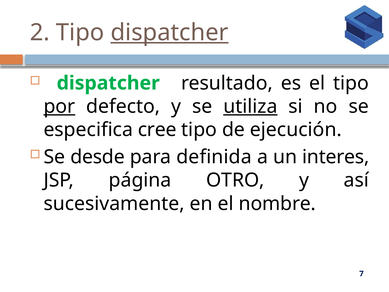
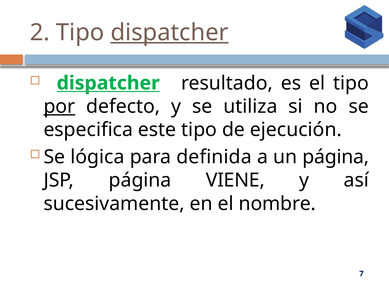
dispatcher underline: none -> present (108, 83)
utiliza underline: present -> none (250, 106)
cree: cree -> este (157, 130)
desde: desde -> lógica (97, 157)
un interes: interes -> página (336, 157)
OTRO: OTRO -> VIENE (235, 180)
